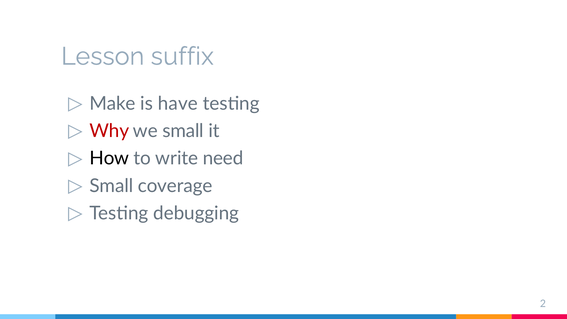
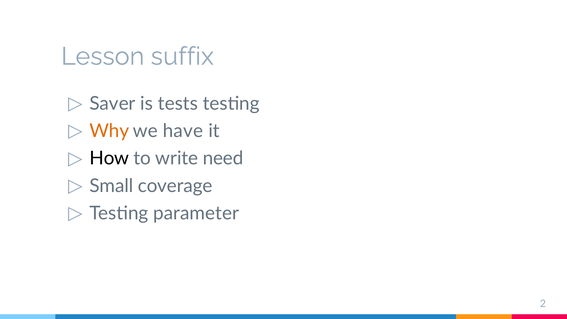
Make: Make -> Saver (112, 104)
have: have -> tests (178, 104)
Why colour: red -> orange (109, 131)
we small: small -> have (183, 131)
debugging: debugging -> parameter (196, 213)
